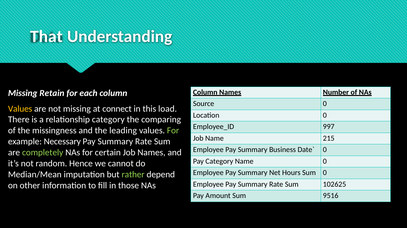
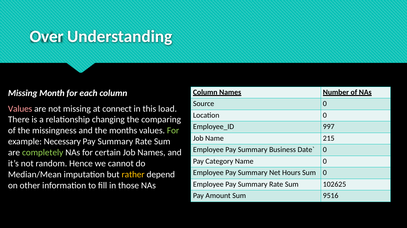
That: That -> Over (47, 37)
Retain: Retain -> Month (52, 93)
Values colour: yellow -> pink (20, 109)
relationship category: category -> changing (108, 120)
leading: leading -> months (123, 131)
rather colour: light green -> yellow (133, 175)
